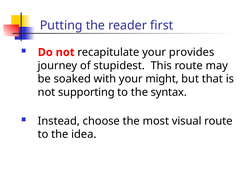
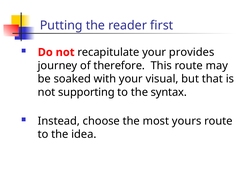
stupidest: stupidest -> therefore (119, 66)
might: might -> visual (162, 79)
visual: visual -> yours (187, 121)
